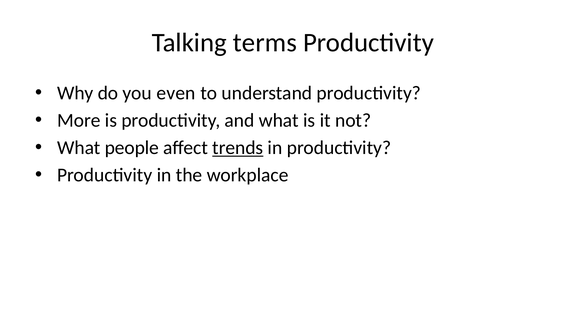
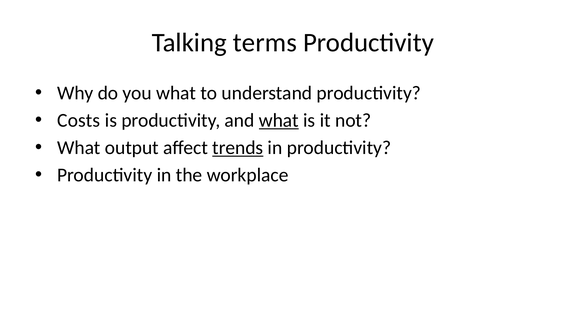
you even: even -> what (176, 93)
More: More -> Costs (79, 120)
what underline: none -> present (279, 120)
people: people -> output (132, 148)
